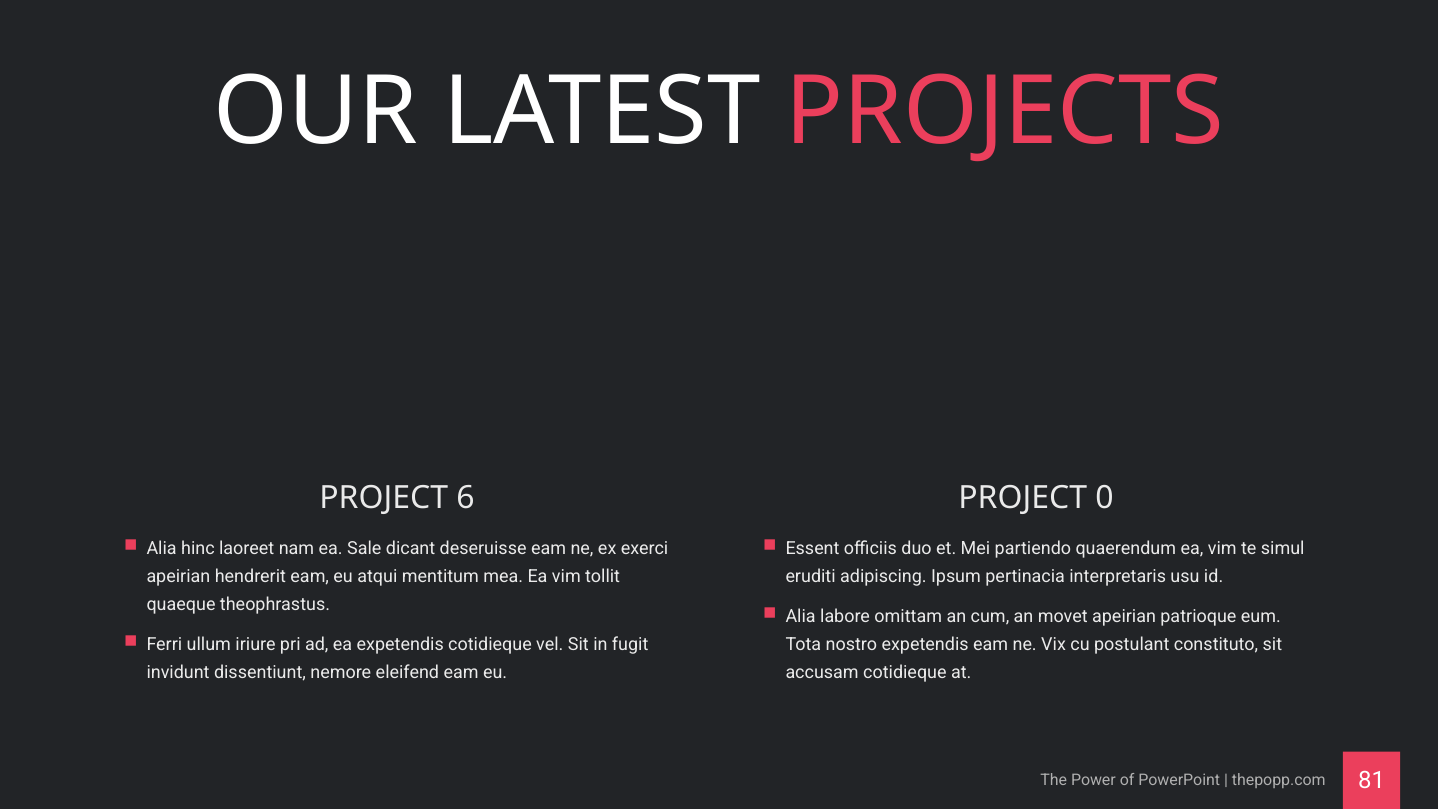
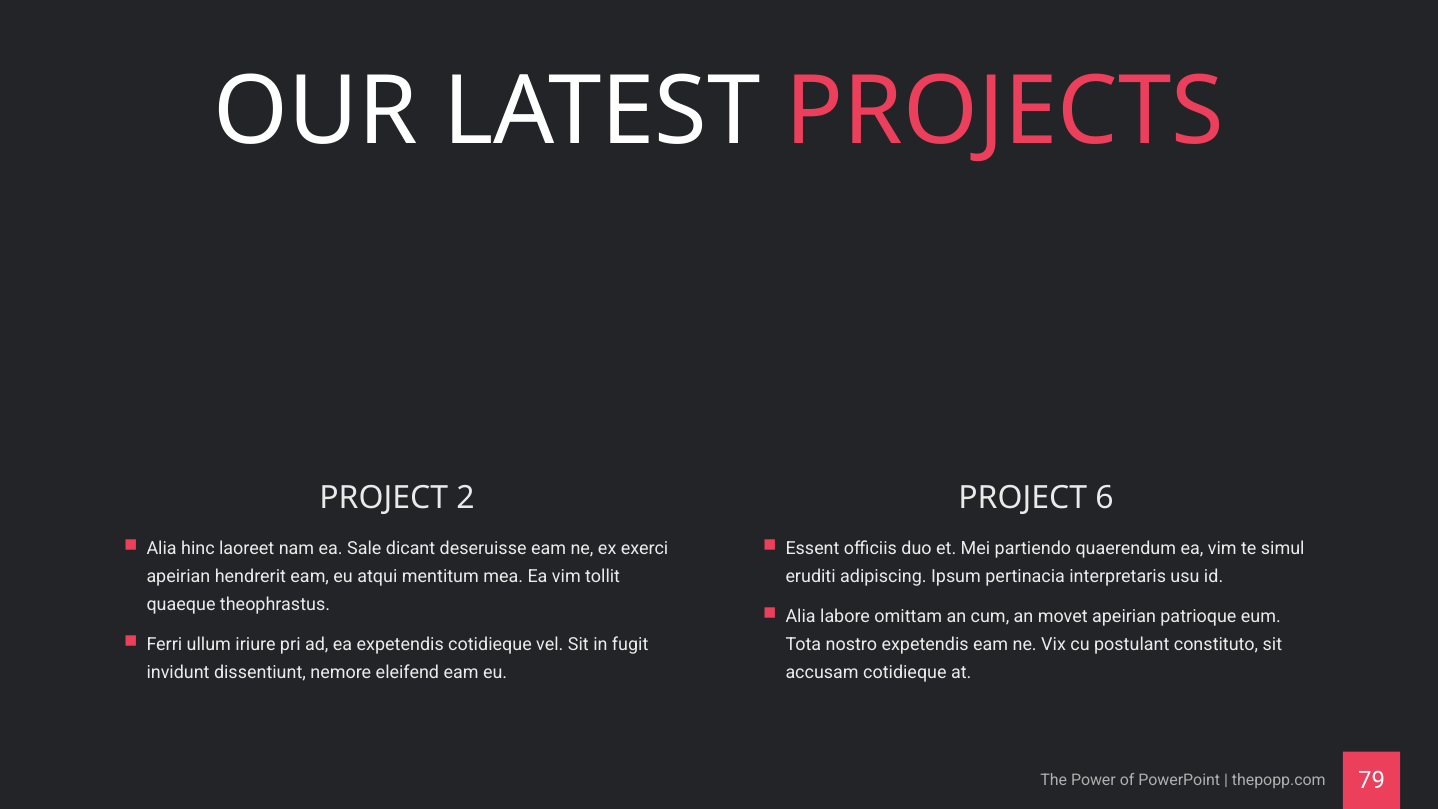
6: 6 -> 2 (465, 498)
0: 0 -> 6 (1104, 498)
81: 81 -> 79 (1372, 781)
